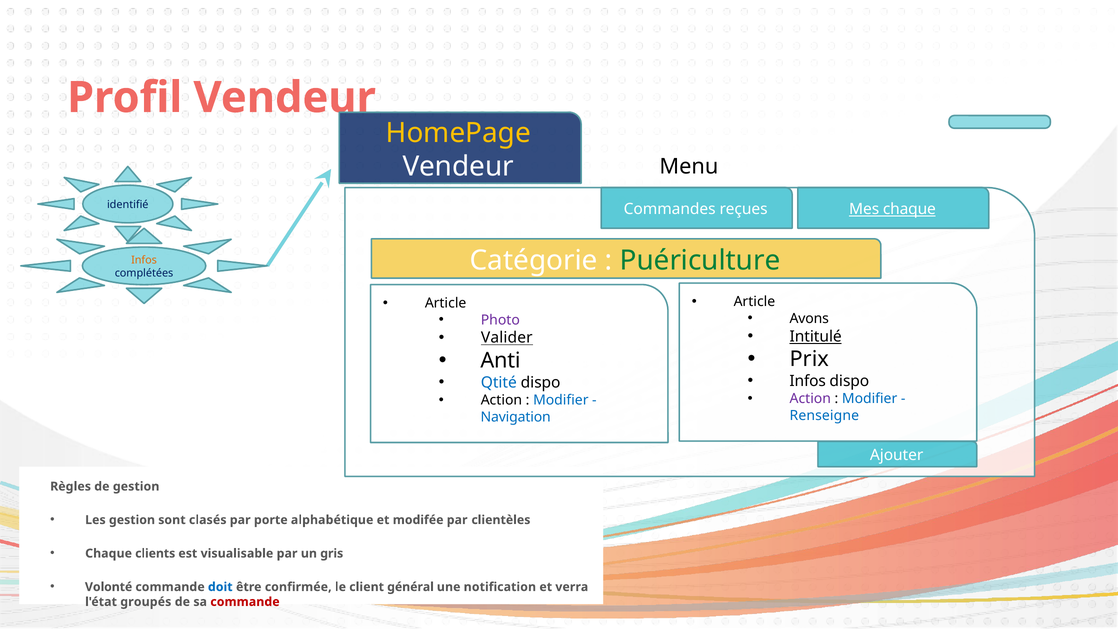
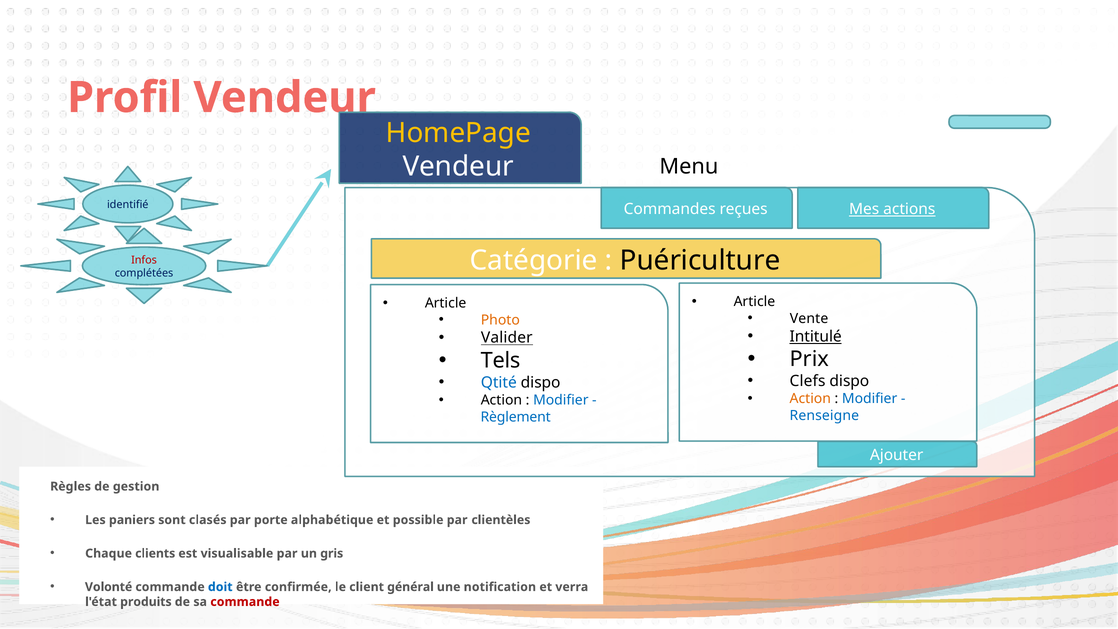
Mes chaque: chaque -> actions (909, 209)
Puériculture colour: green -> black (700, 260)
Infos colour: orange -> red (144, 260)
Avons: Avons -> Vente (809, 319)
Photo colour: purple -> orange (500, 320)
Anti: Anti -> Tels (501, 361)
Infos: Infos -> Clefs (808, 381)
Action colour: purple -> orange (810, 399)
Navigation: Navigation -> Règlement (516, 417)
Les gestion: gestion -> paniers (132, 520)
modifée: modifée -> possible (418, 520)
groupés: groupés -> produits (146, 602)
